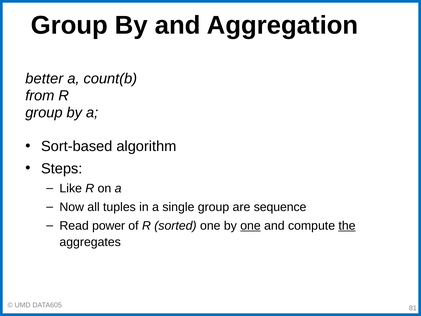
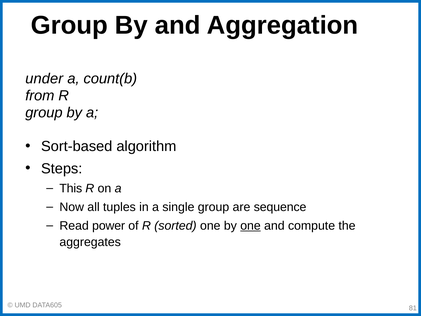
better: better -> under (44, 79)
Like: Like -> This (71, 188)
the underline: present -> none (347, 226)
